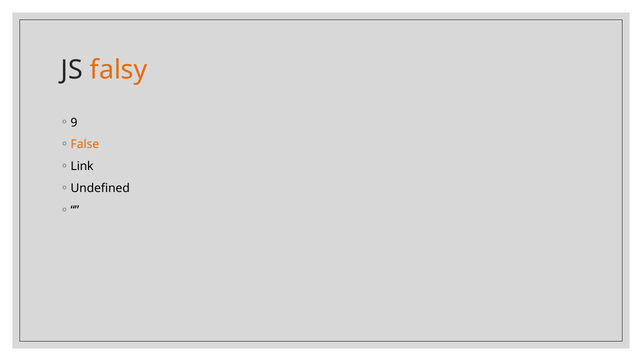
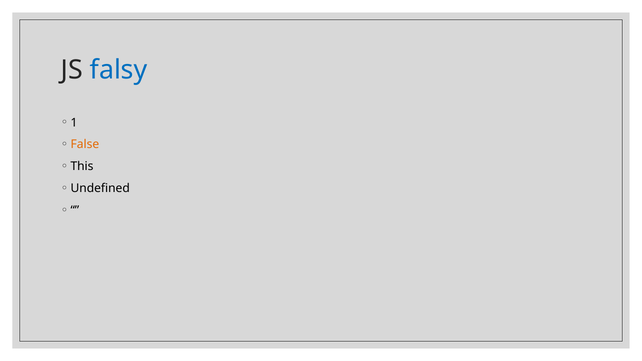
falsy colour: orange -> blue (119, 70)
9: 9 -> 1 (74, 123)
Link: Link -> This (82, 166)
